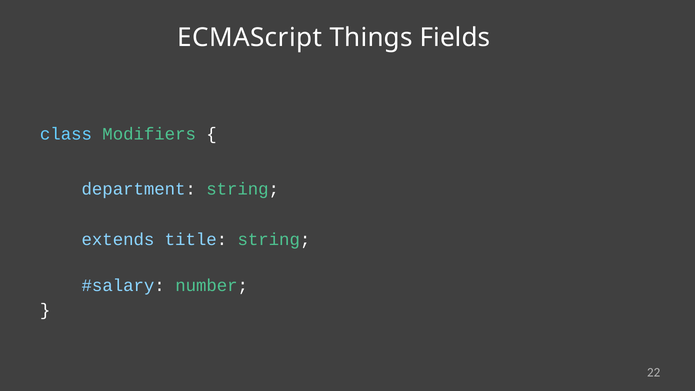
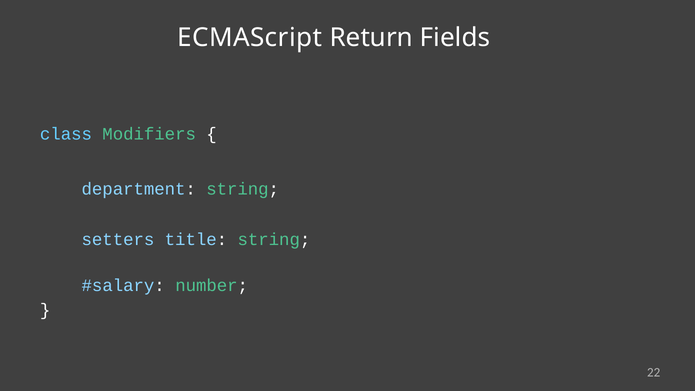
Things: Things -> Return (371, 37)
extends: extends -> setters (118, 240)
